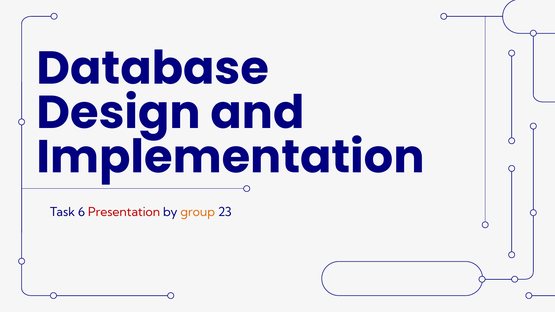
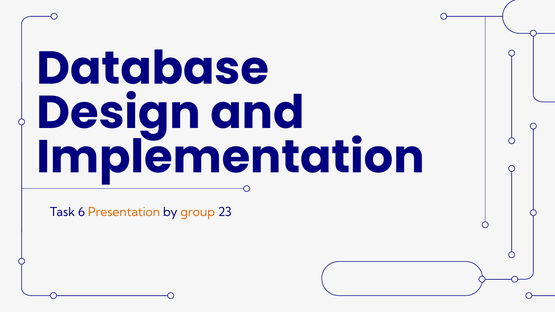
Presentation colour: red -> orange (124, 212)
